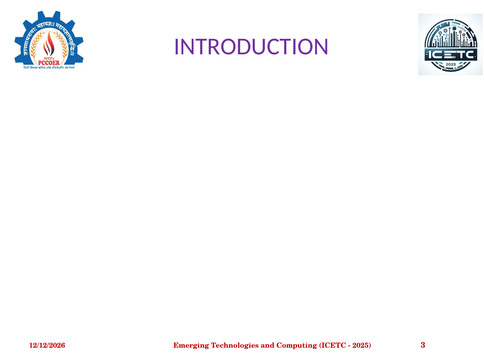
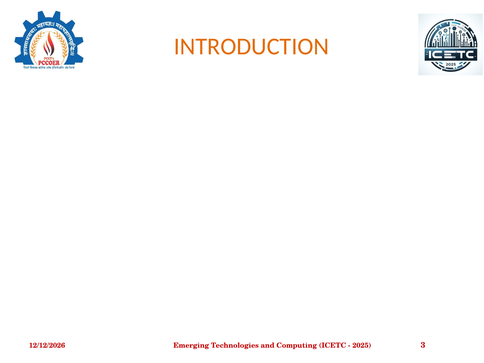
INTRODUCTION colour: purple -> orange (251, 46)
